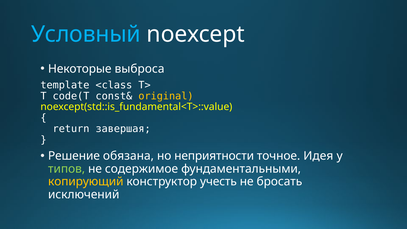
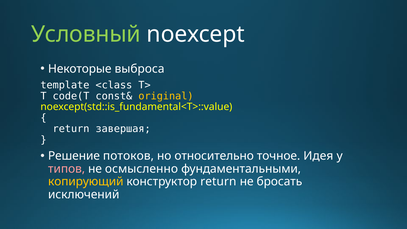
Условный colour: light blue -> light green (86, 34)
обязана: обязана -> потоков (128, 156)
неприятности: неприятности -> относительно (214, 156)
типов colour: light green -> pink (67, 169)
содержимое: содержимое -> осмысленно (141, 169)
конструктор учесть: учесть -> return (218, 182)
